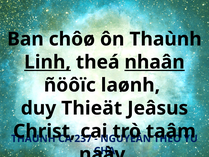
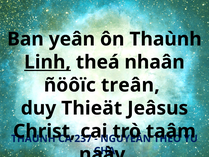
chôø: chôø -> yeân (72, 39)
nhaân underline: present -> none (155, 62)
laønh: laønh -> treân (130, 85)
